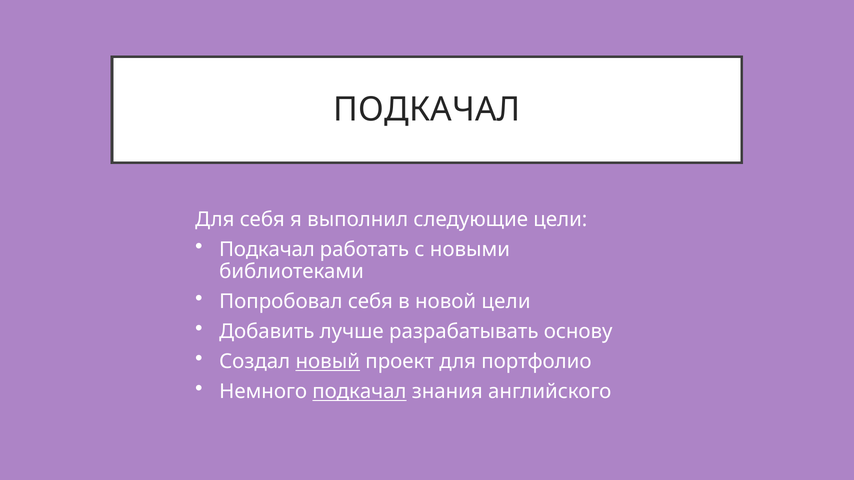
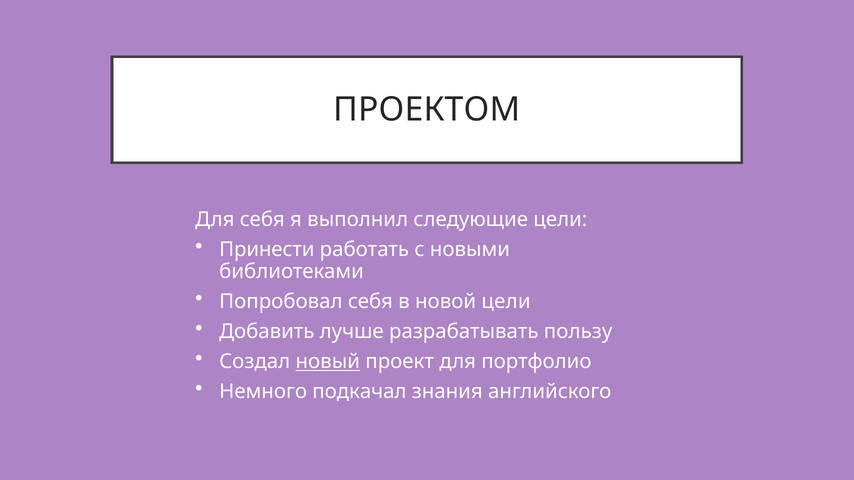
ПОДКАЧАЛ: ПОДКАЧАЛ -> ПРОЕКТОМ (427, 110)
Подкачал: Подкачал -> Принести (267, 250)
основу: основу -> пользу (578, 332)
подкачал underline: present -> none (359, 392)
